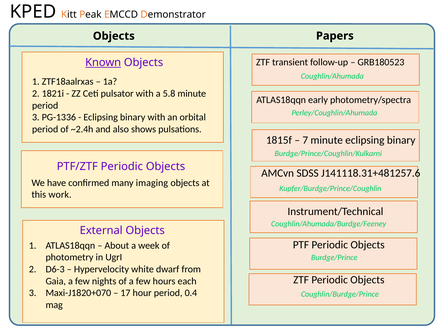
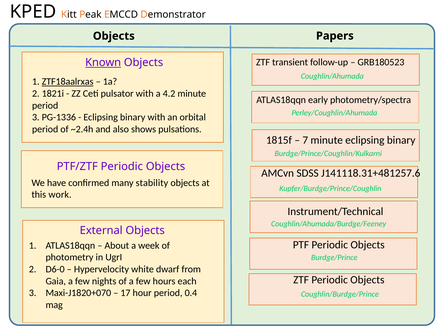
ZTF18aalrxas underline: none -> present (68, 82)
5.8: 5.8 -> 4.2 (169, 93)
imaging: imaging -> stability (152, 183)
D6-3: D6-3 -> D6-0 (55, 269)
